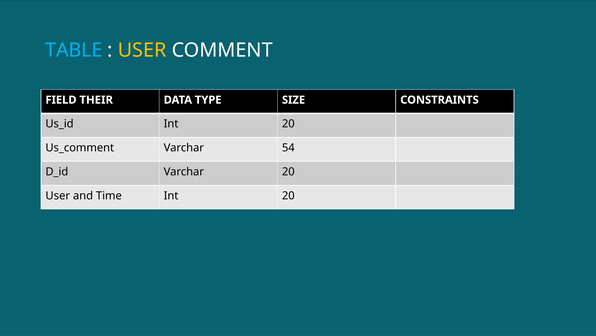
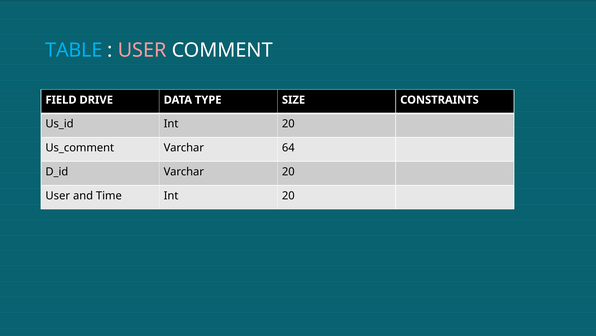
USER colour: yellow -> pink (142, 50)
THEIR: THEIR -> DRIVE (96, 100)
54: 54 -> 64 (288, 147)
